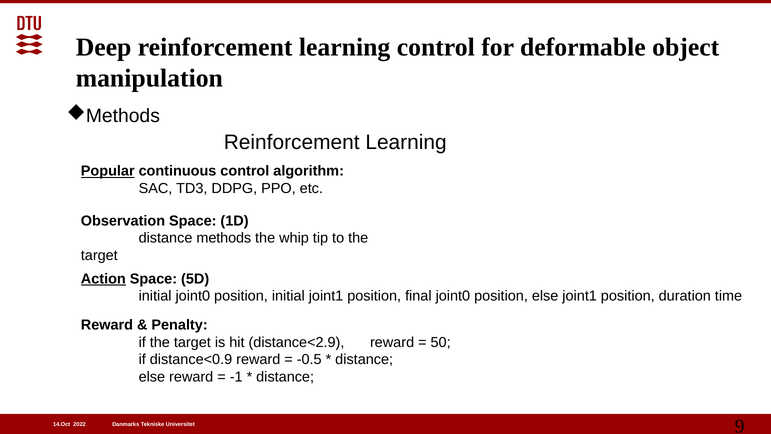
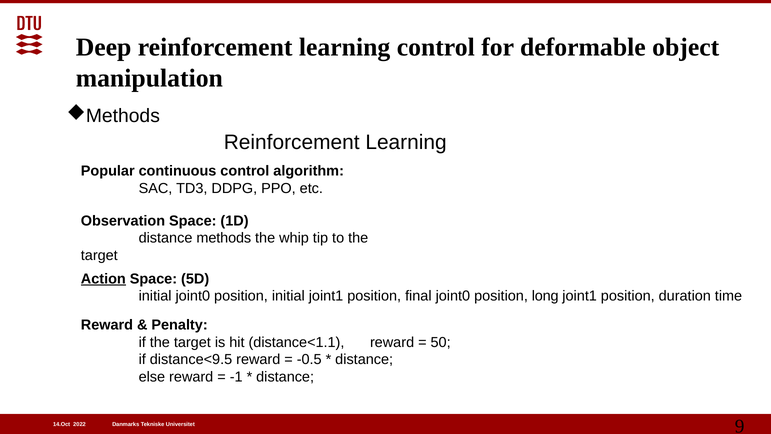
Popular underline: present -> none (108, 171)
position else: else -> long (545, 296)
distance<2.9: distance<2.9 -> distance<1.1 (296, 342)
distance<0.9: distance<0.9 -> distance<9.5 (191, 360)
